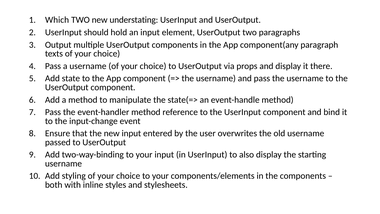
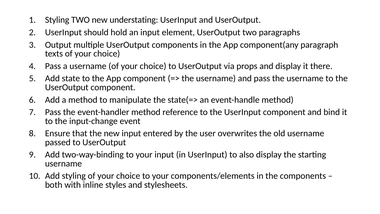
Which: Which -> Styling (57, 20)
